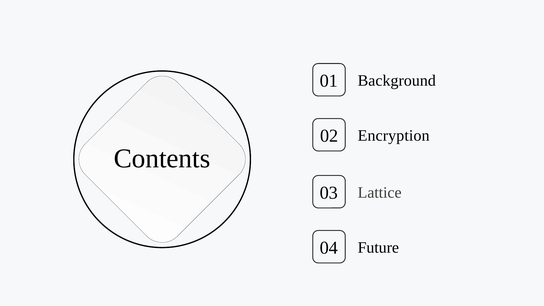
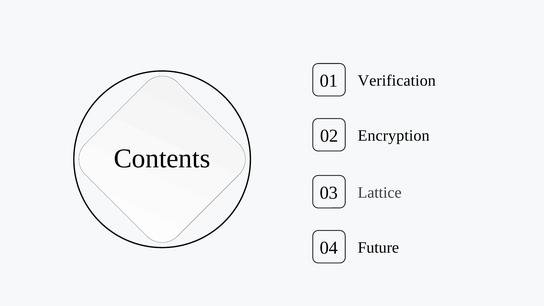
Background: Background -> Verification (397, 81)
